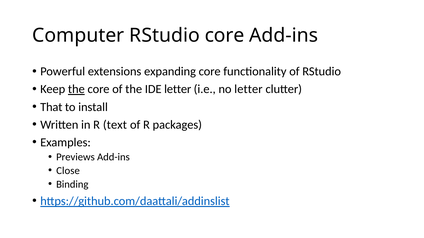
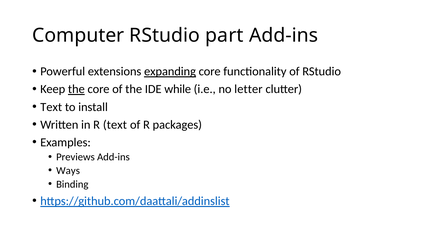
RStudio core: core -> part (224, 36)
expanding underline: none -> present (170, 72)
IDE letter: letter -> while (178, 89)
That: That -> Text (51, 107)
Close: Close -> Ways (68, 171)
